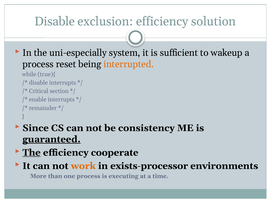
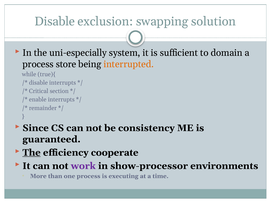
exclusion efficiency: efficiency -> swapping (162, 21)
wakeup: wakeup -> domain (227, 53)
reset: reset -> store (66, 64)
guaranteed underline: present -> none (52, 139)
work colour: orange -> purple (83, 166)
exists-processor: exists-processor -> show-processor (149, 166)
